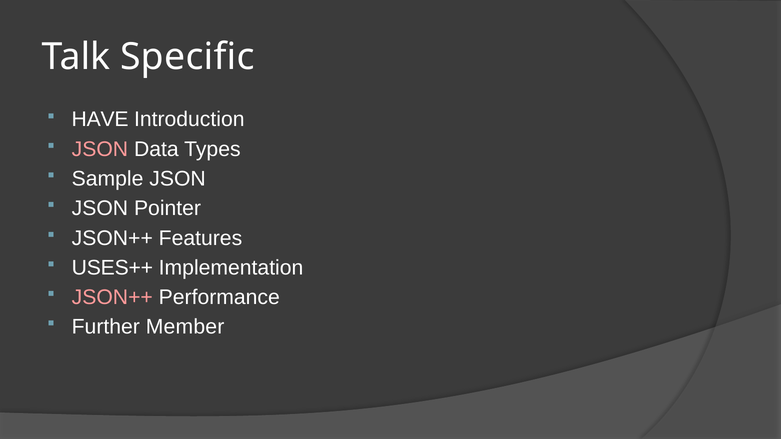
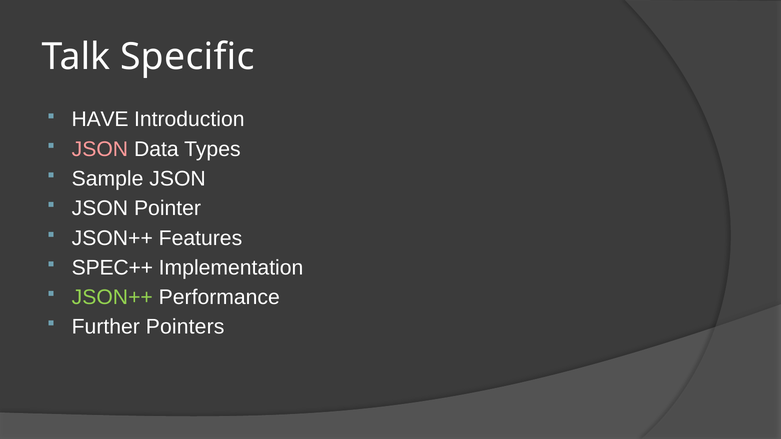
USES++: USES++ -> SPEC++ (112, 268)
JSON++ colour: pink -> light green (112, 298)
Member: Member -> Pointers (185, 327)
